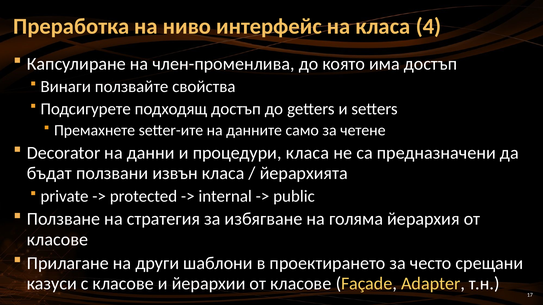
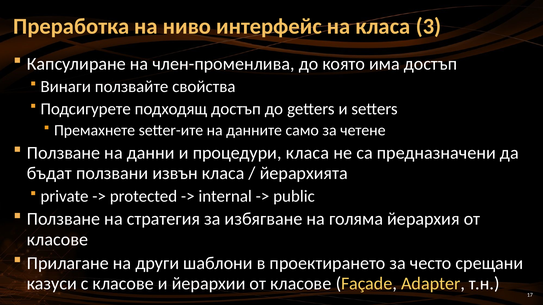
4: 4 -> 3 (429, 26)
Decorator: Decorator -> Ползване (64, 153)
